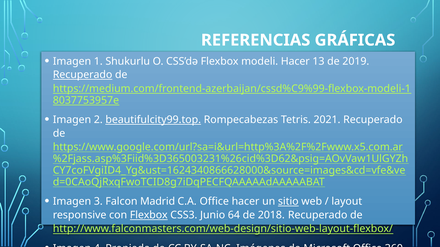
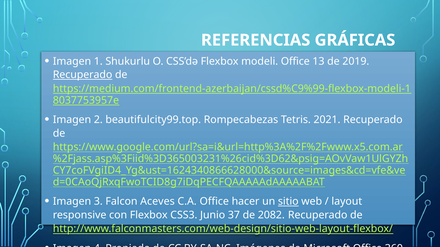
modeli Hacer: Hacer -> Office (295, 61)
beautifulcity99.top underline: present -> none (153, 120)
Madrid: Madrid -> Aceves (158, 202)
Flexbox underline: present -> none (149, 216)
64: 64 -> 37 (234, 216)
2018: 2018 -> 2082 (271, 216)
